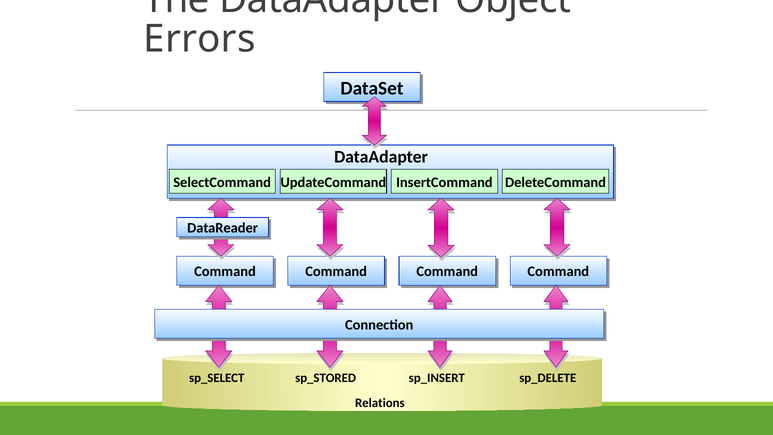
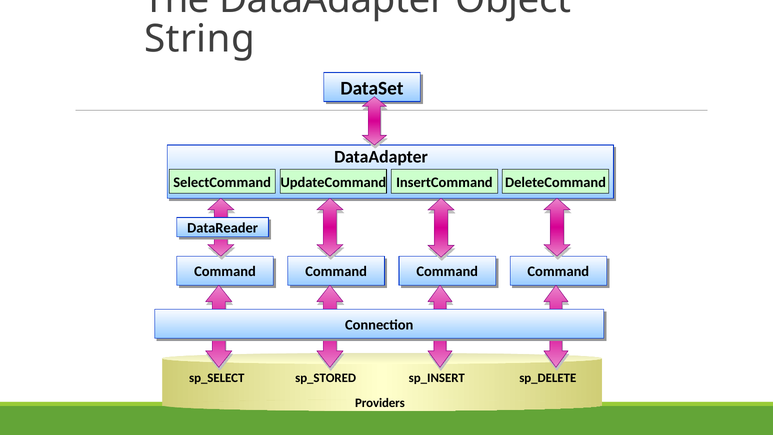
Errors: Errors -> String (199, 39)
Relations: Relations -> Providers (380, 403)
